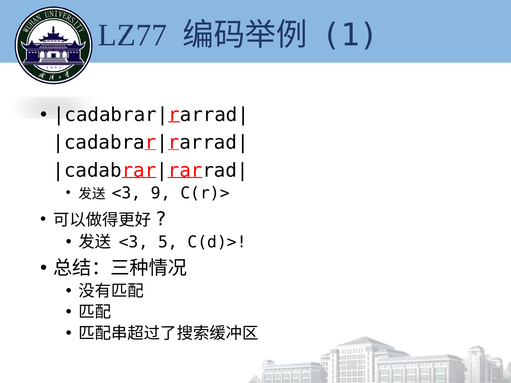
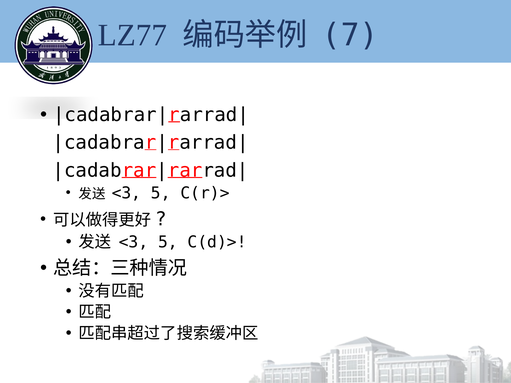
1: 1 -> 7 (350, 35)
9: 9 -> 5 (161, 193)
